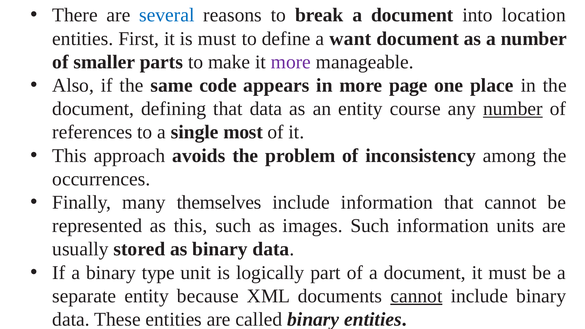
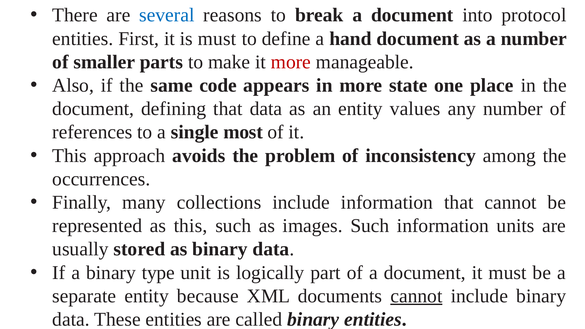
location: location -> protocol (534, 15)
want: want -> hand (350, 39)
more colour: purple -> red (291, 62)
page: page -> state (408, 85)
course: course -> values (415, 109)
number underline: present -> none (513, 109)
themselves: themselves -> collections (219, 202)
